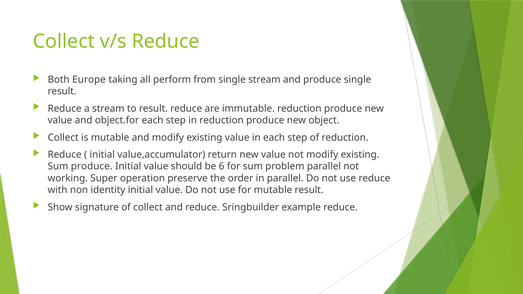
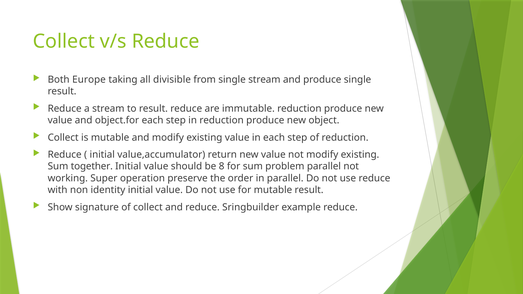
perform: perform -> divisible (172, 80)
Sum produce: produce -> together (92, 167)
6: 6 -> 8 (222, 167)
